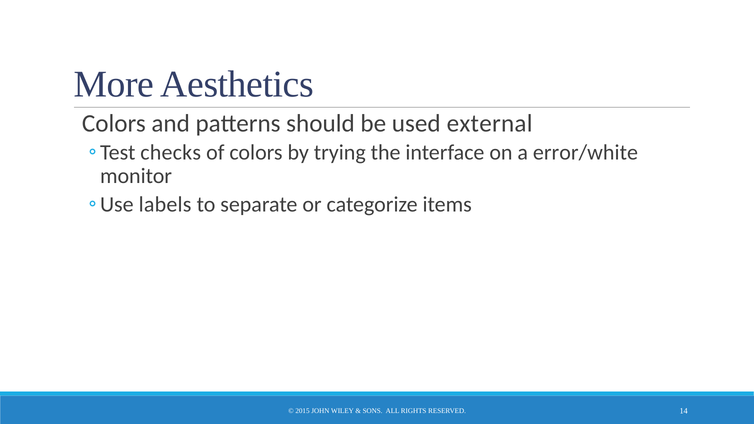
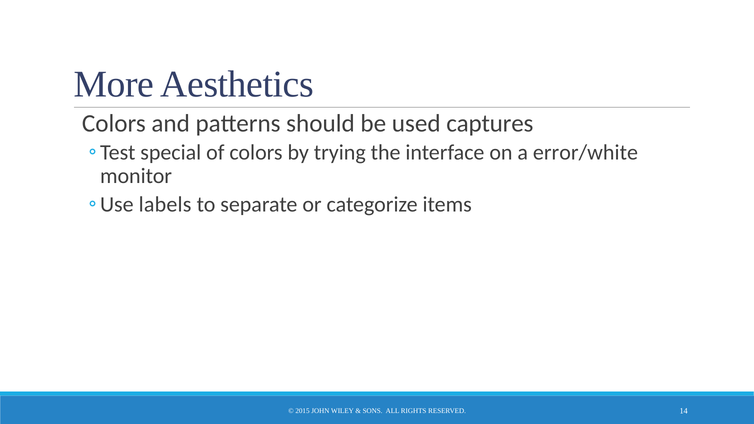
external: external -> captures (490, 124)
checks: checks -> special (171, 152)
